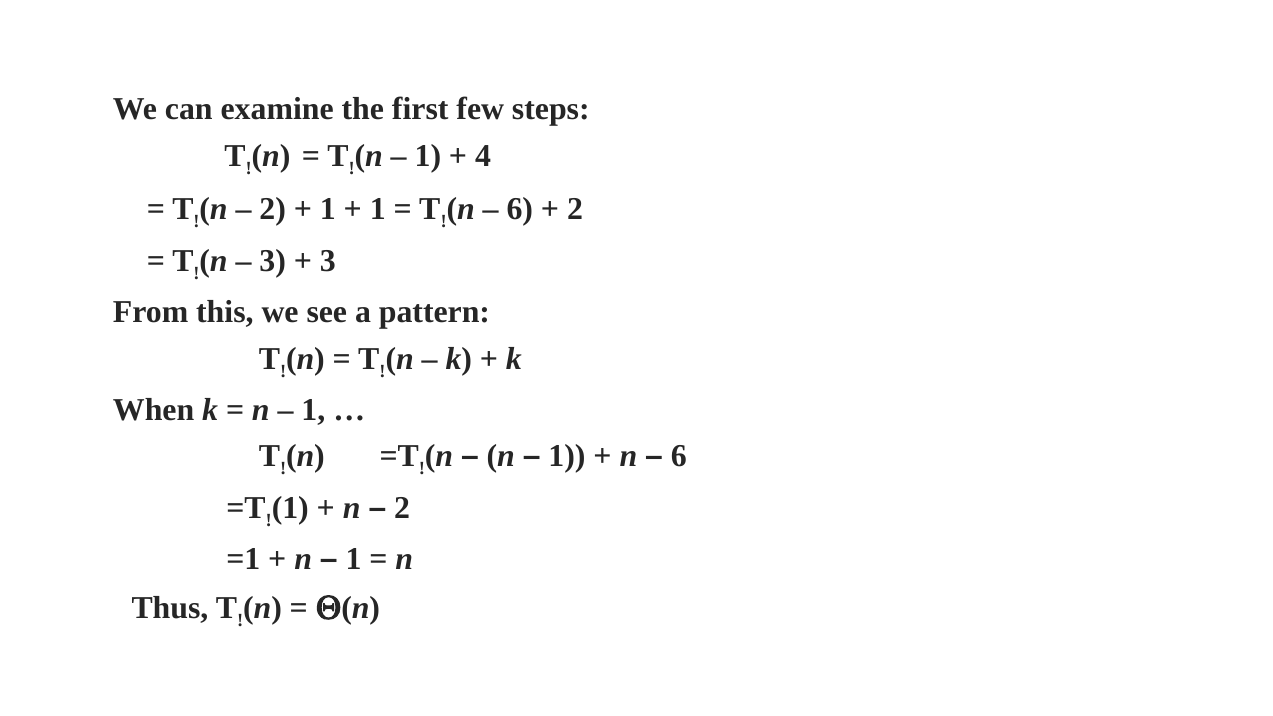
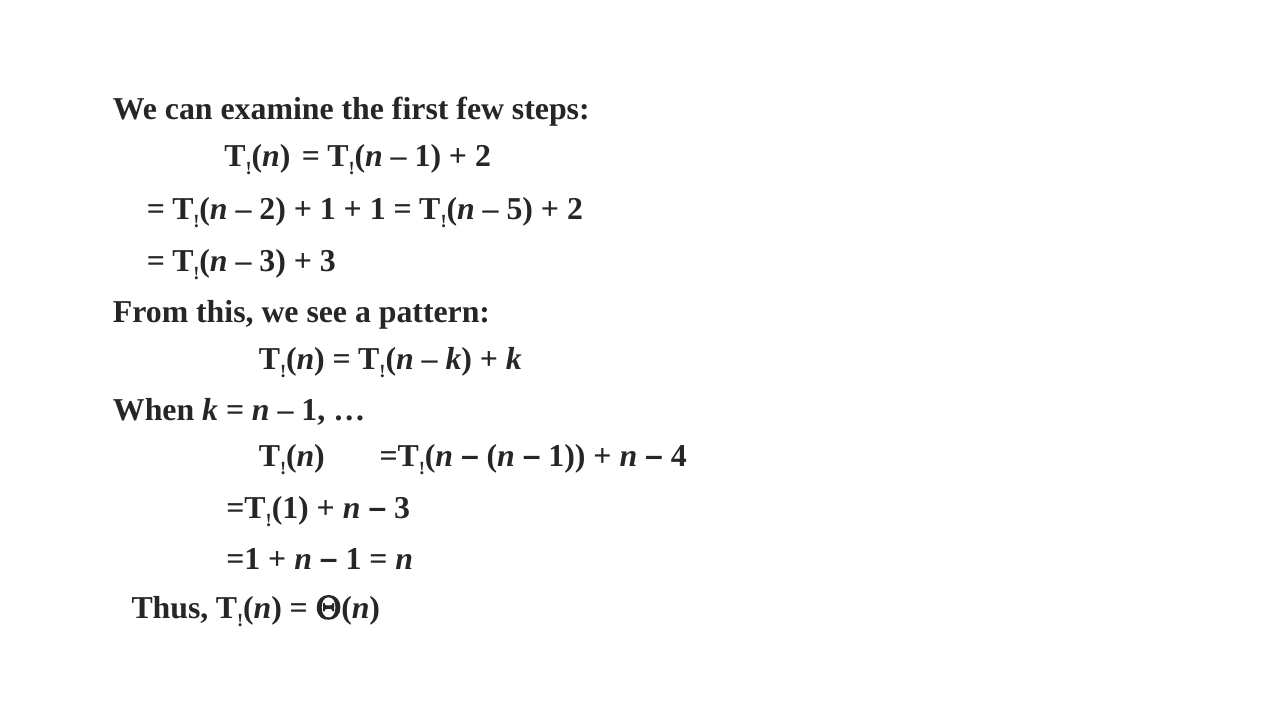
4: 4 -> 2 (483, 156)
6: 6 -> 5 (520, 209)
6: 6 -> 4 (679, 456)
2: 2 -> 3 (402, 508)
